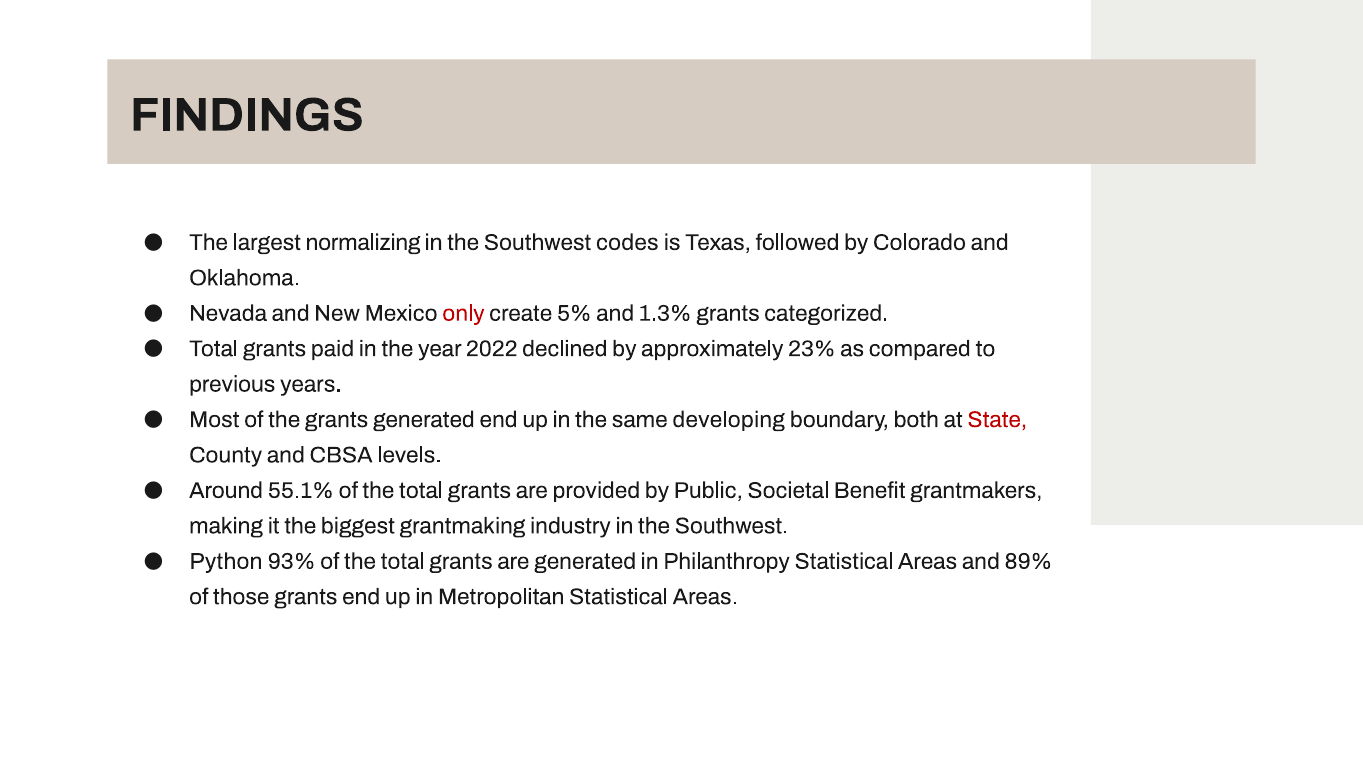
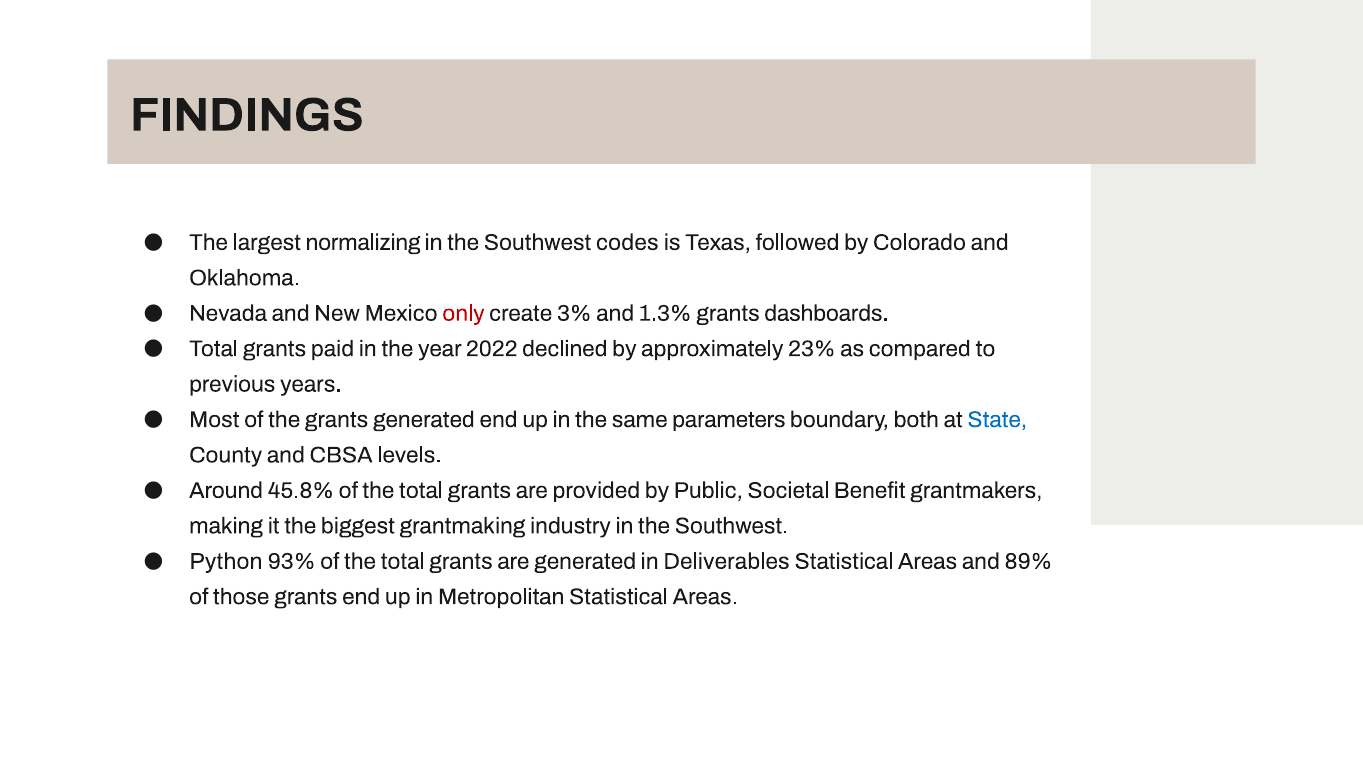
5%: 5% -> 3% (574, 313)
categorized: categorized -> dashboards (826, 313)
developing: developing -> parameters (729, 419)
State colour: red -> blue (997, 419)
55.1%: 55.1% -> 45.8% (301, 490)
Philanthropy: Philanthropy -> Deliverables (726, 561)
